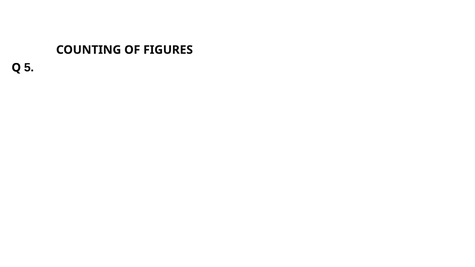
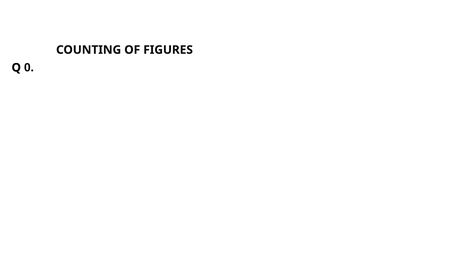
5: 5 -> 0 (29, 68)
